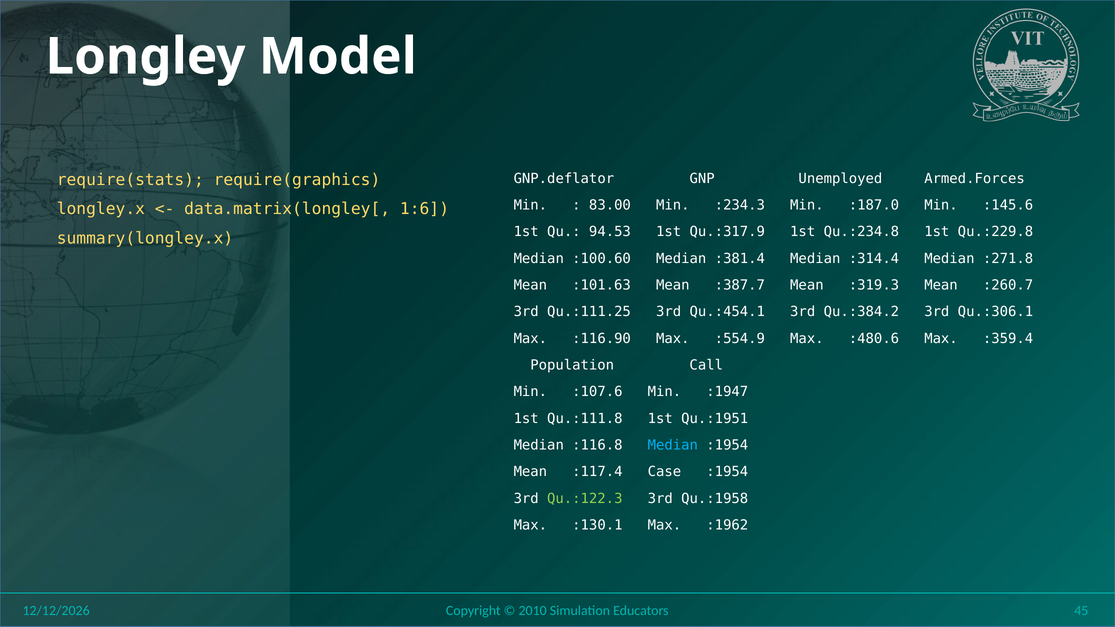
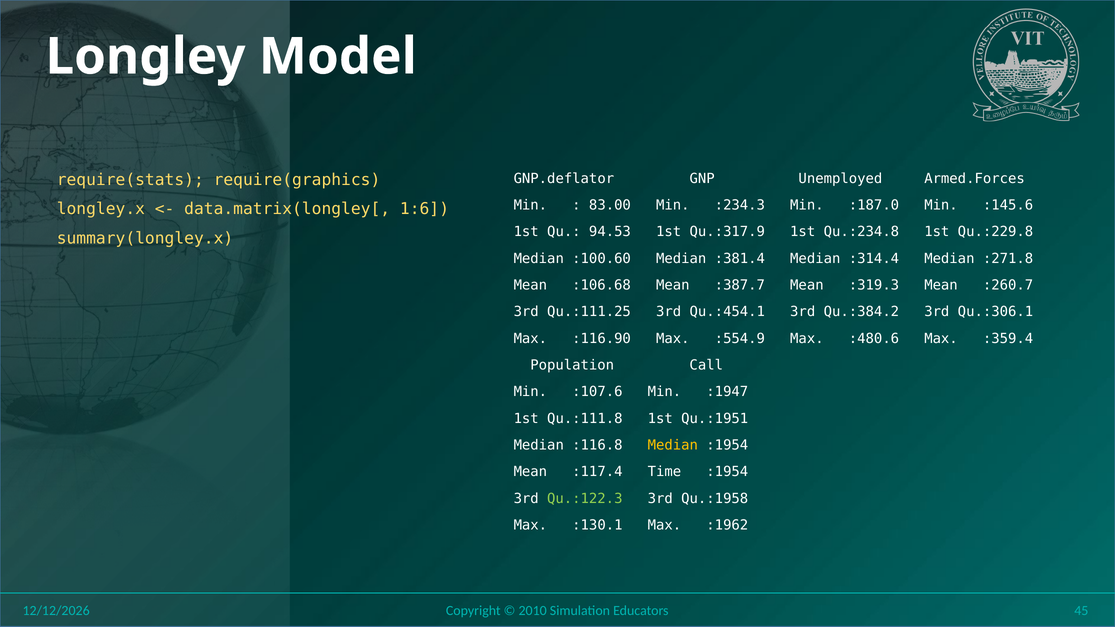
:101.63: :101.63 -> :106.68 (602, 285)
Median colour: light blue -> yellow (673, 445)
Case: Case -> Time (664, 472)
